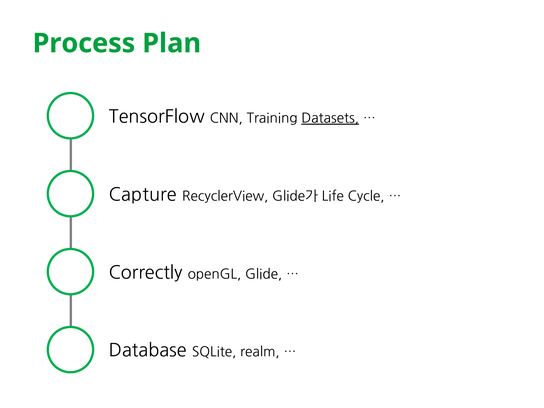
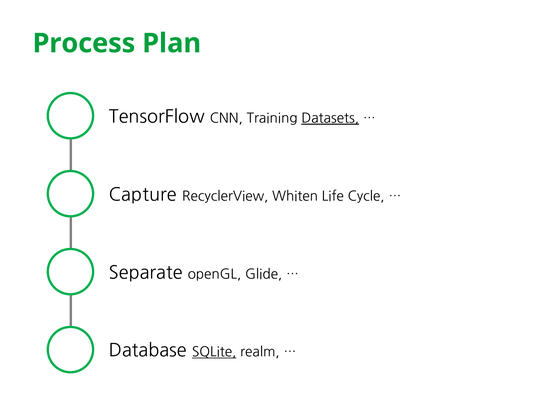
Glide가: Glide가 -> Whiten (295, 196)
Correctly: Correctly -> Separate (146, 273)
SQLite underline: none -> present (214, 352)
